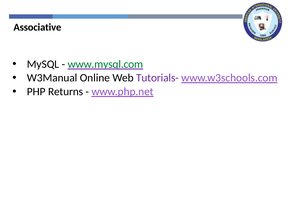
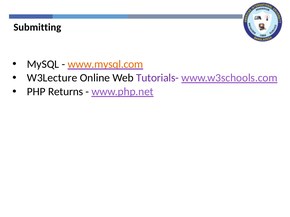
Associative: Associative -> Submitting (37, 27)
www.mysql.com colour: green -> orange (105, 64)
W3Manual: W3Manual -> W3Lecture (52, 78)
